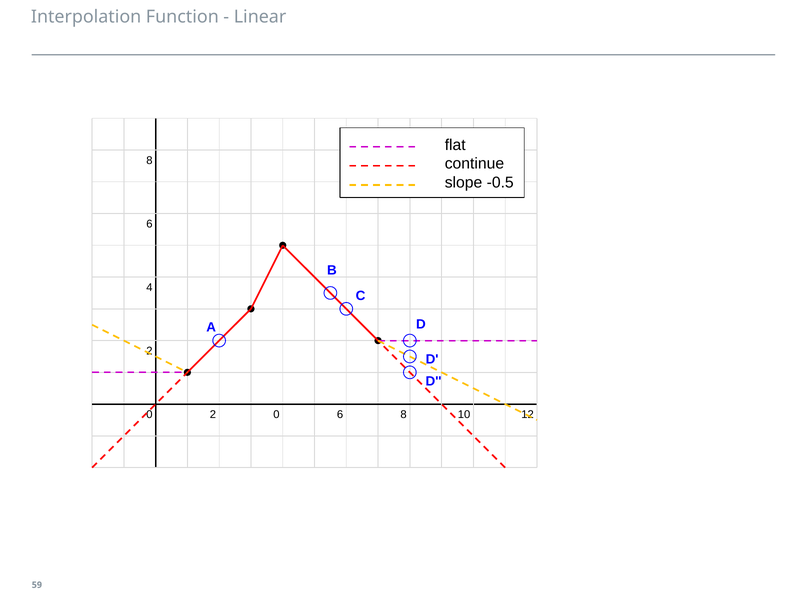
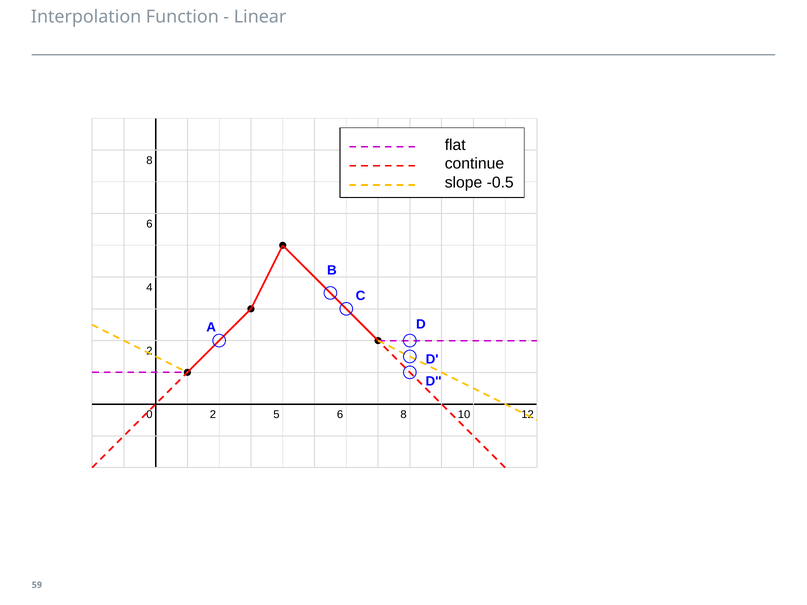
2 0: 0 -> 5 (276, 415)
